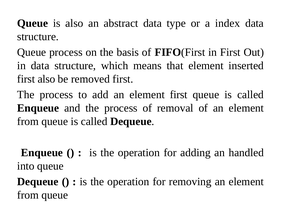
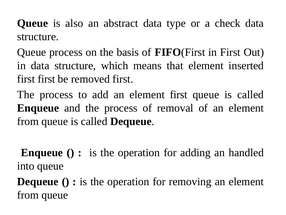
index: index -> check (228, 23)
first also: also -> first (46, 79)
